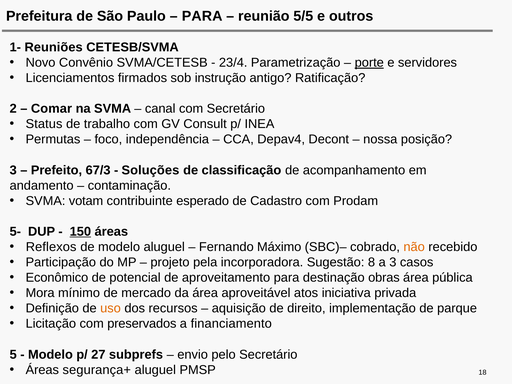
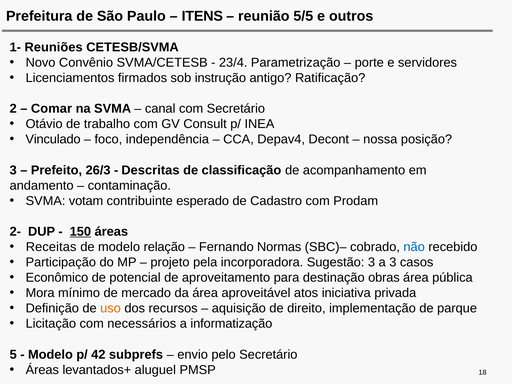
PARA: PARA -> ITENS (202, 16)
porte underline: present -> none (369, 63)
Status: Status -> Otávio (44, 124)
Permutas: Permutas -> Vinculado (53, 139)
67/3: 67/3 -> 26/3 (98, 170)
Soluções: Soluções -> Descritas (150, 170)
5-: 5- -> 2- (15, 232)
Reflexos: Reflexos -> Receitas (51, 247)
modelo aluguel: aluguel -> relação (164, 247)
Máximo: Máximo -> Normas (279, 247)
não colour: orange -> blue (414, 247)
Sugestão 8: 8 -> 3 (372, 262)
preservados: preservados -> necessários (142, 324)
financiamento: financiamento -> informatização (231, 324)
27: 27 -> 42 (98, 354)
segurança+: segurança+ -> levantados+ (97, 370)
